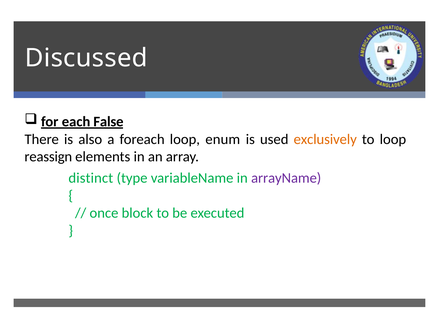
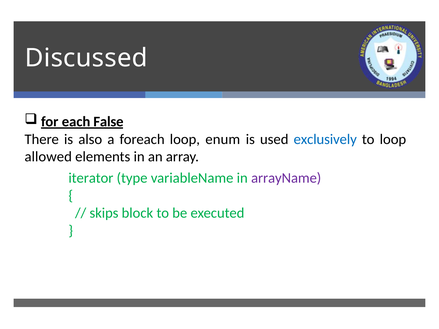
exclusively colour: orange -> blue (325, 139)
reassign: reassign -> allowed (48, 157)
distinct: distinct -> iterator (91, 178)
once: once -> skips (104, 213)
